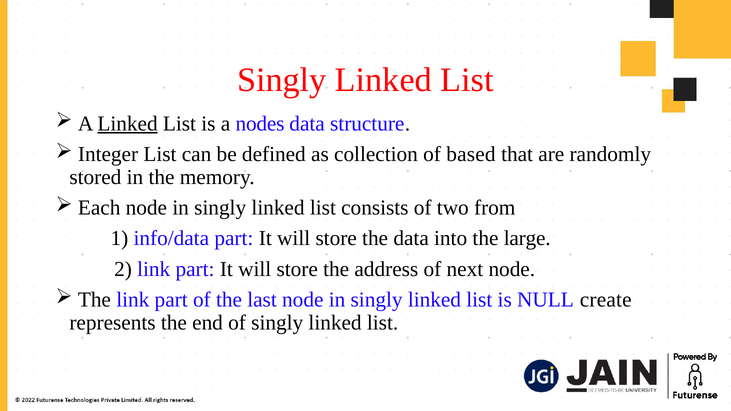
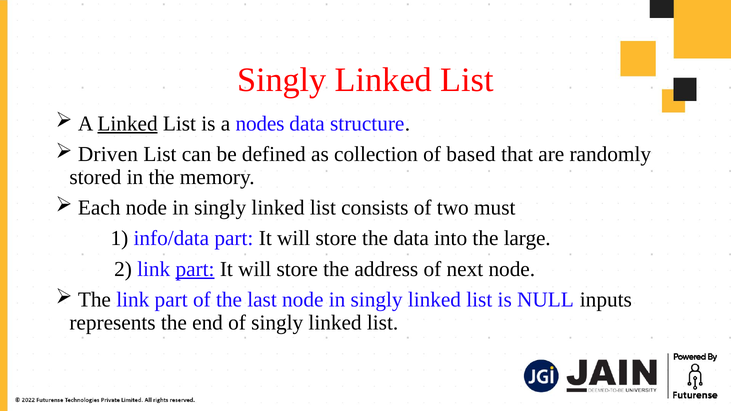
Integer: Integer -> Driven (108, 154)
from: from -> must (495, 208)
part underline: none -> present (195, 269)
create: create -> inputs (606, 300)
